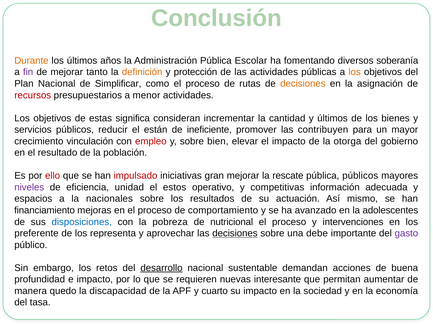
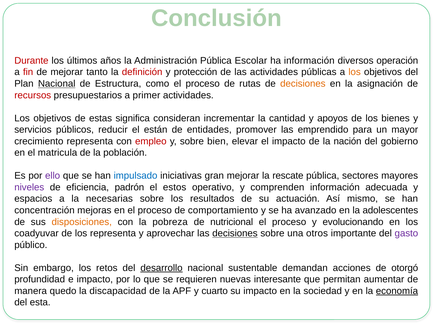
Durante colour: orange -> red (31, 61)
ha fomentando: fomentando -> información (309, 61)
soberanía: soberanía -> operación (397, 61)
fin colour: purple -> red (28, 72)
definición colour: orange -> red (142, 72)
Nacional underline: none -> present (57, 84)
Simplificar: Simplificar -> Estructura (118, 84)
menor: menor -> primer (146, 95)
y últimos: últimos -> apoyos (333, 118)
ineficiente: ineficiente -> entidades (209, 130)
contribuyen: contribuyen -> emprendido (323, 130)
crecimiento vinculación: vinculación -> representa (90, 142)
otorga: otorga -> nación (348, 142)
resultado: resultado -> matricula (58, 153)
ello colour: red -> purple (53, 176)
impulsado colour: red -> blue (136, 176)
pública públicos: públicos -> sectores (360, 176)
unidad: unidad -> padrón (129, 188)
competitivas: competitivas -> comprenden (277, 188)
nacionales: nacionales -> necesarias (109, 199)
financiamiento: financiamiento -> concentración (44, 211)
disposiciones colour: blue -> orange (82, 222)
intervenciones: intervenciones -> evolucionando (353, 222)
preferente: preferente -> coadyuvar (37, 234)
debe: debe -> otros (317, 234)
buena: buena -> otorgó (405, 269)
economía underline: none -> present (397, 292)
tasa: tasa -> esta (40, 303)
